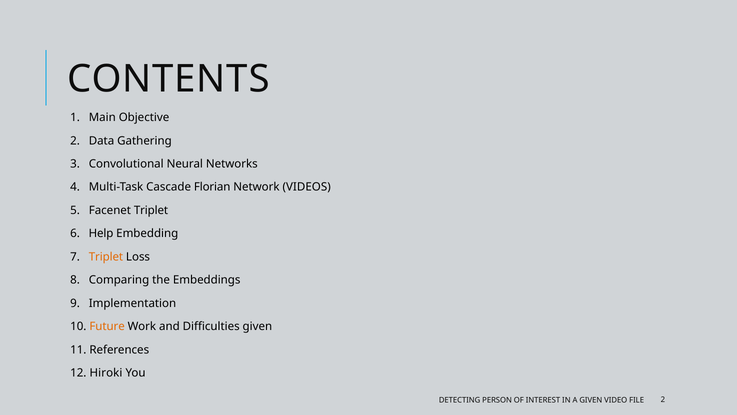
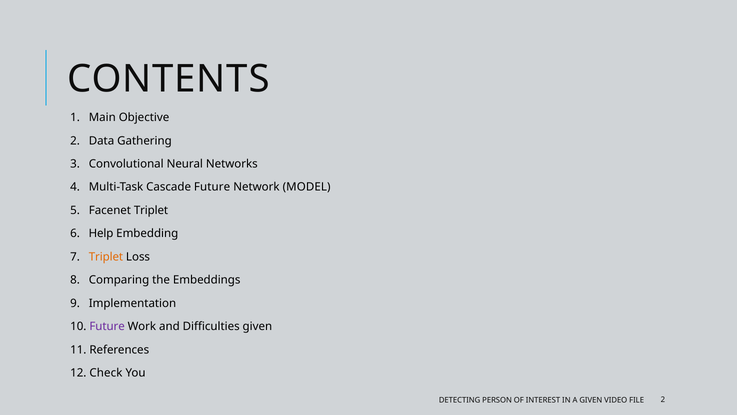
Cascade Florian: Florian -> Future (212, 187)
VIDEOS: VIDEOS -> MODEL (307, 187)
Future colour: orange -> purple (107, 326)
Hiroki: Hiroki -> Check (106, 373)
